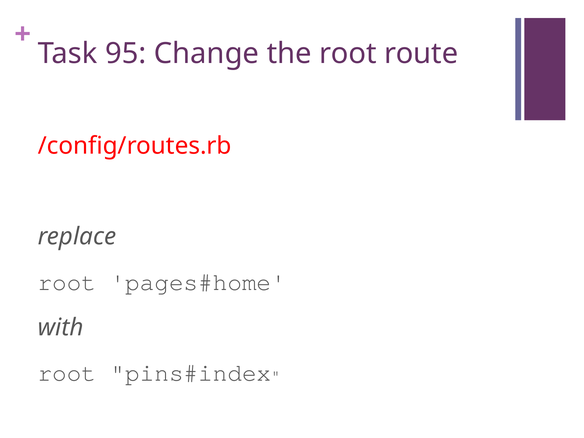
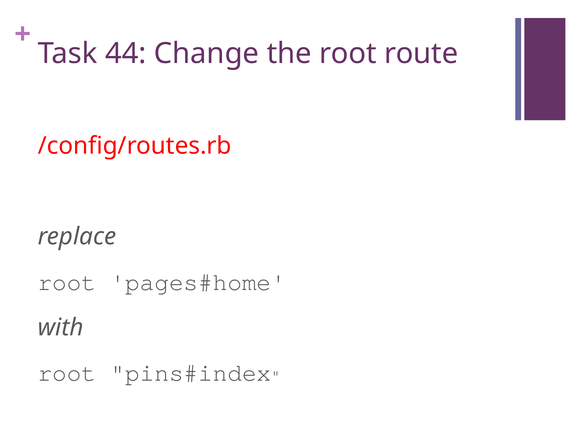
95: 95 -> 44 (126, 53)
